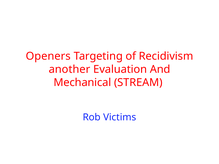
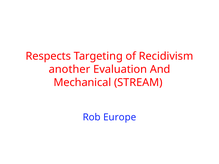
Openers: Openers -> Respects (48, 56)
Victims: Victims -> Europe (120, 117)
